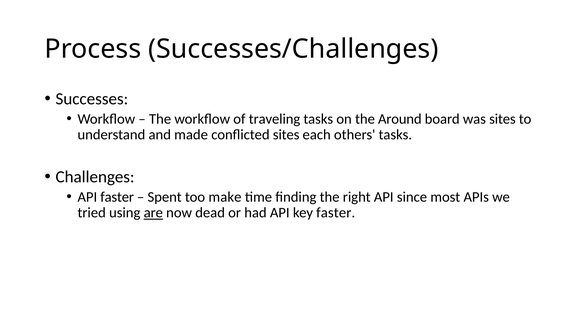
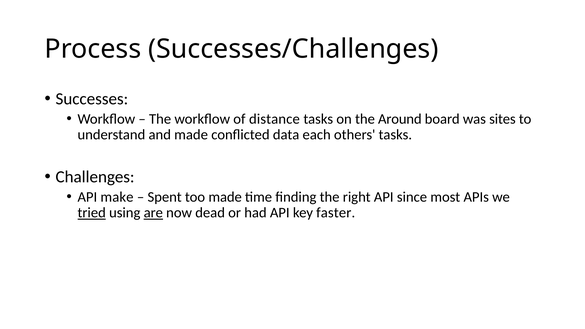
traveling: traveling -> distance (274, 119)
conflicted sites: sites -> data (286, 135)
API faster: faster -> make (117, 197)
too make: make -> made (225, 197)
tried underline: none -> present (92, 213)
